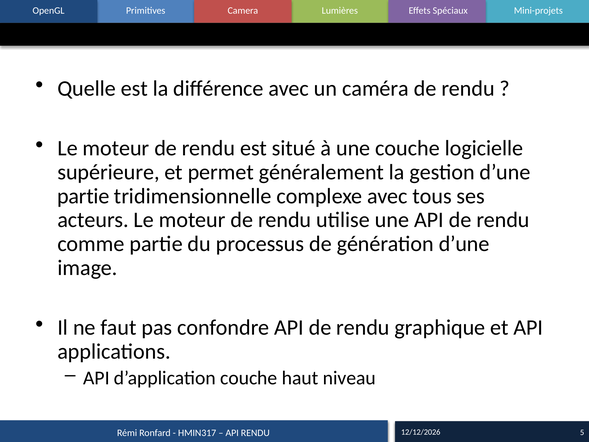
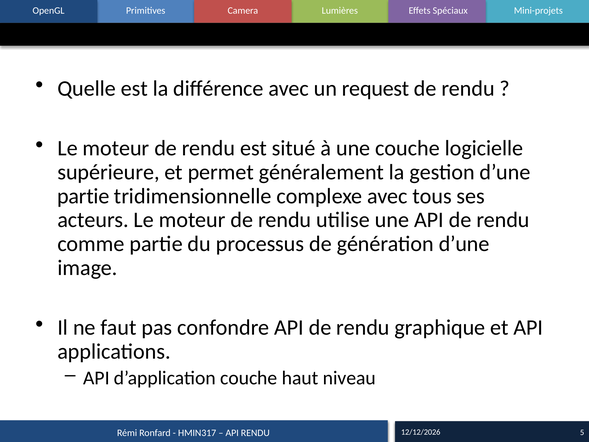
caméra: caméra -> request (376, 88)
